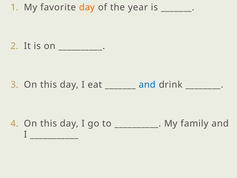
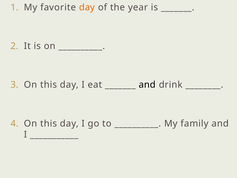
and colour: blue -> black (147, 85)
